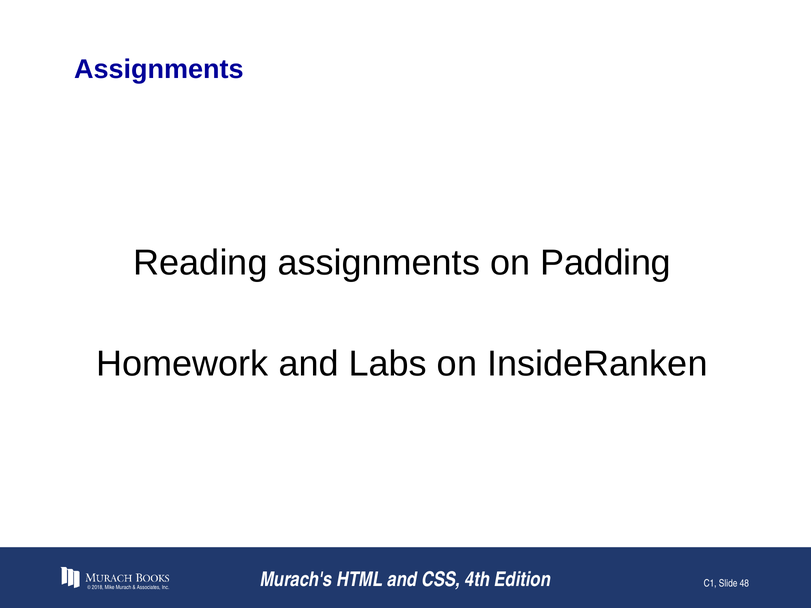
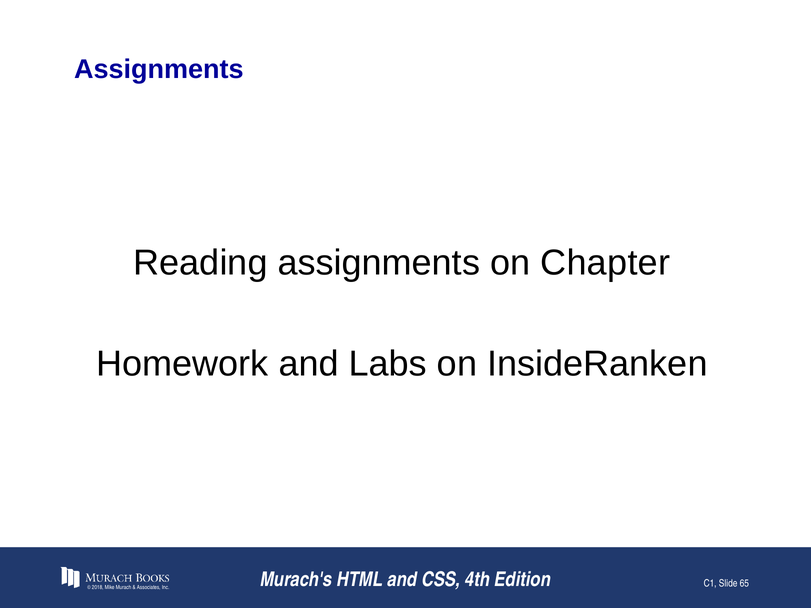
Padding: Padding -> Chapter (605, 263)
48: 48 -> 65 (744, 584)
